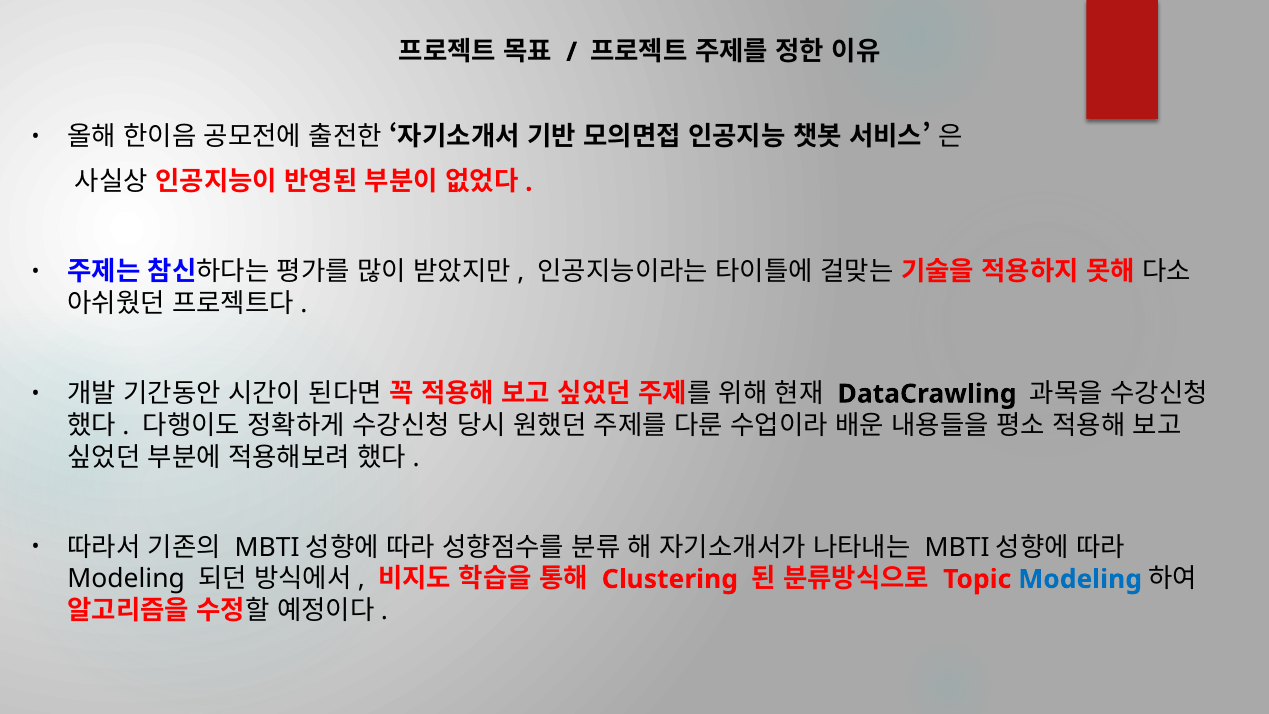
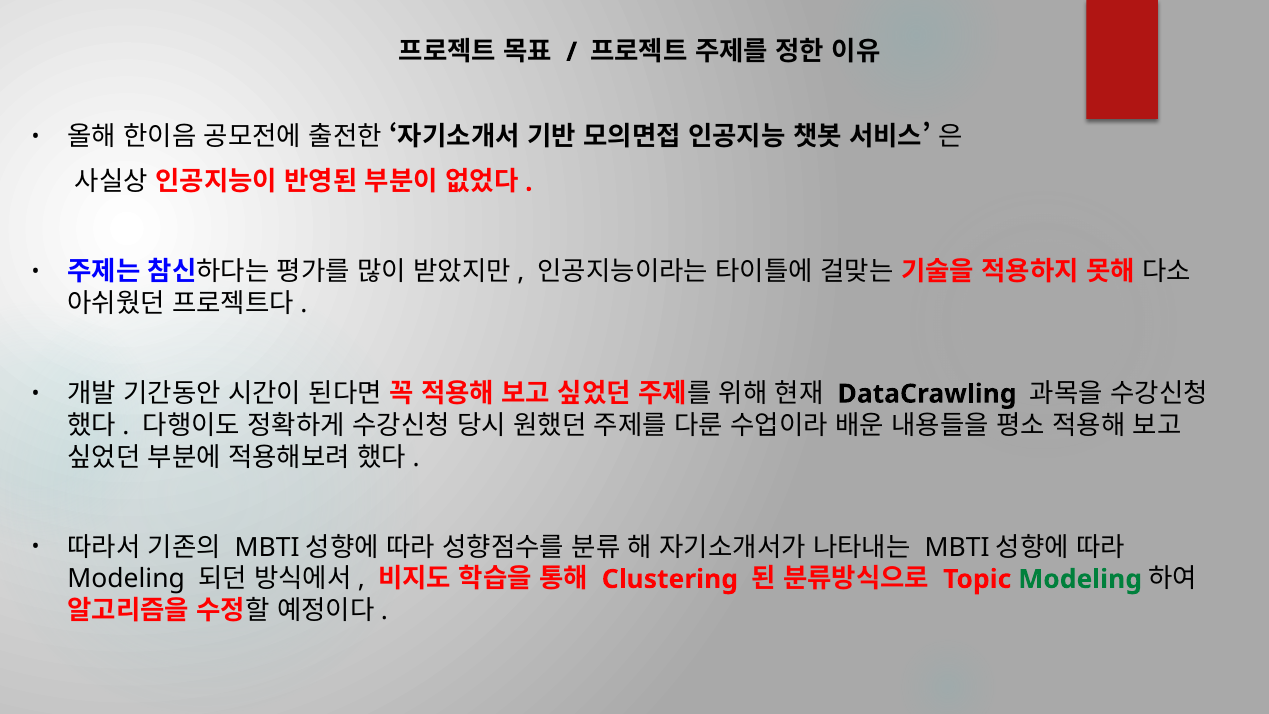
Modeling colour: blue -> green (1080, 579)
